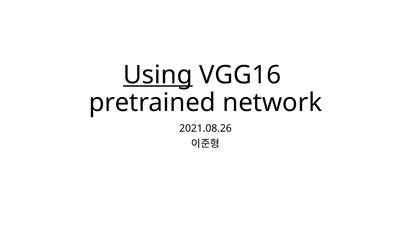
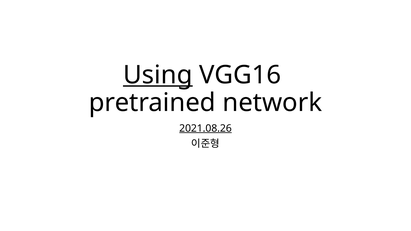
2021.08.26 underline: none -> present (205, 128)
